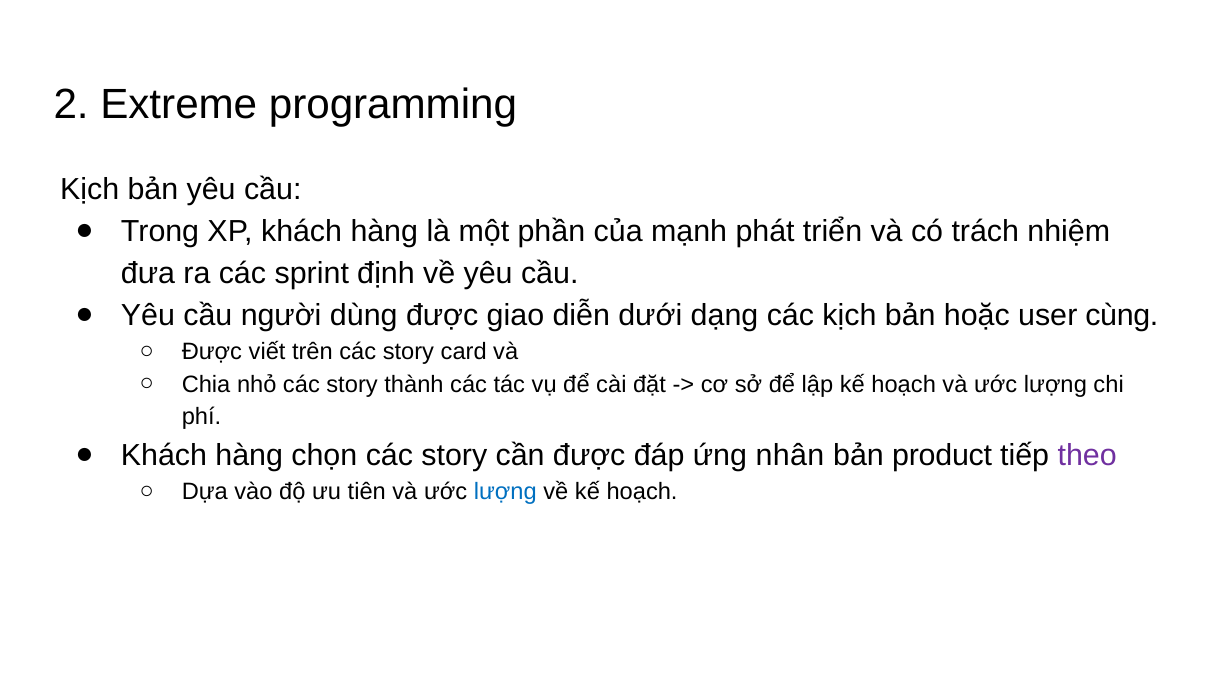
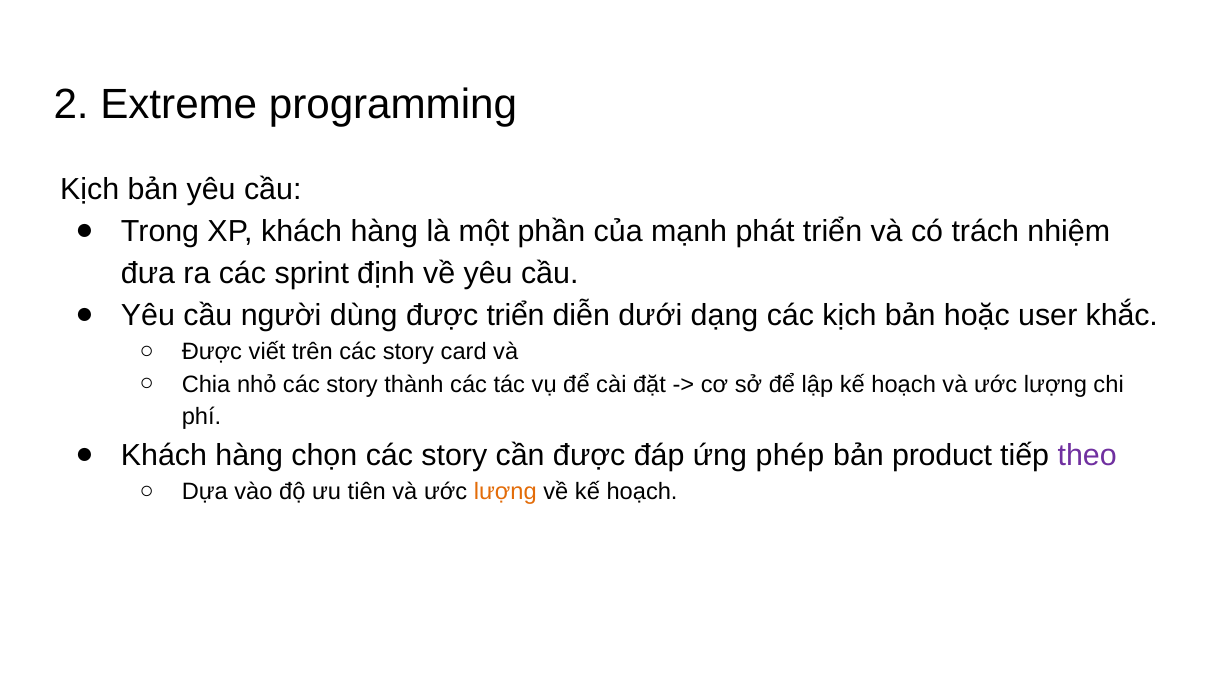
được giao: giao -> triển (516, 315)
cùng: cùng -> khắc (1122, 315)
nhân: nhân -> phép (790, 455)
lượng colour: blue -> orange (505, 492)
